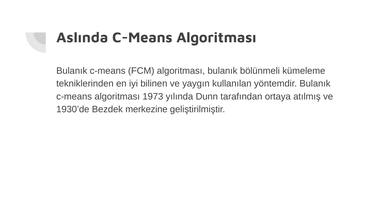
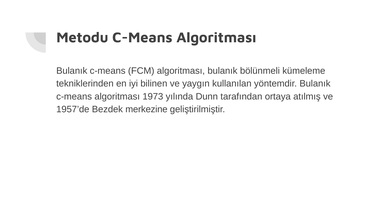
Aslında: Aslında -> Metodu (82, 38)
1930’de: 1930’de -> 1957’de (73, 109)
